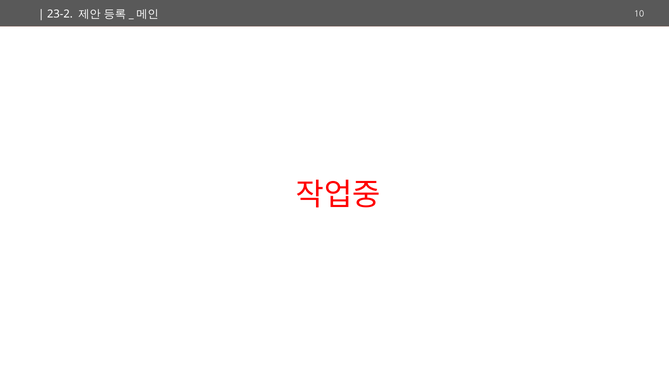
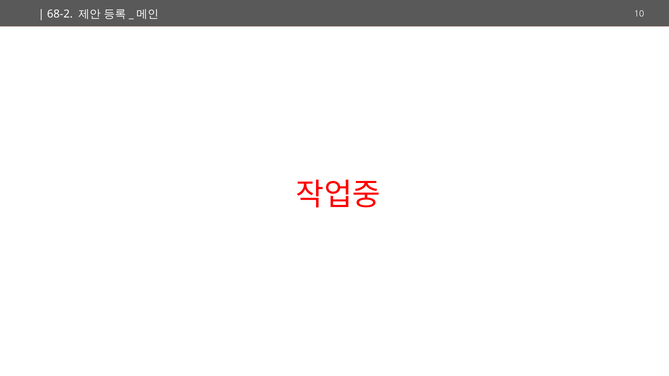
23-2: 23-2 -> 68-2 (60, 14)
